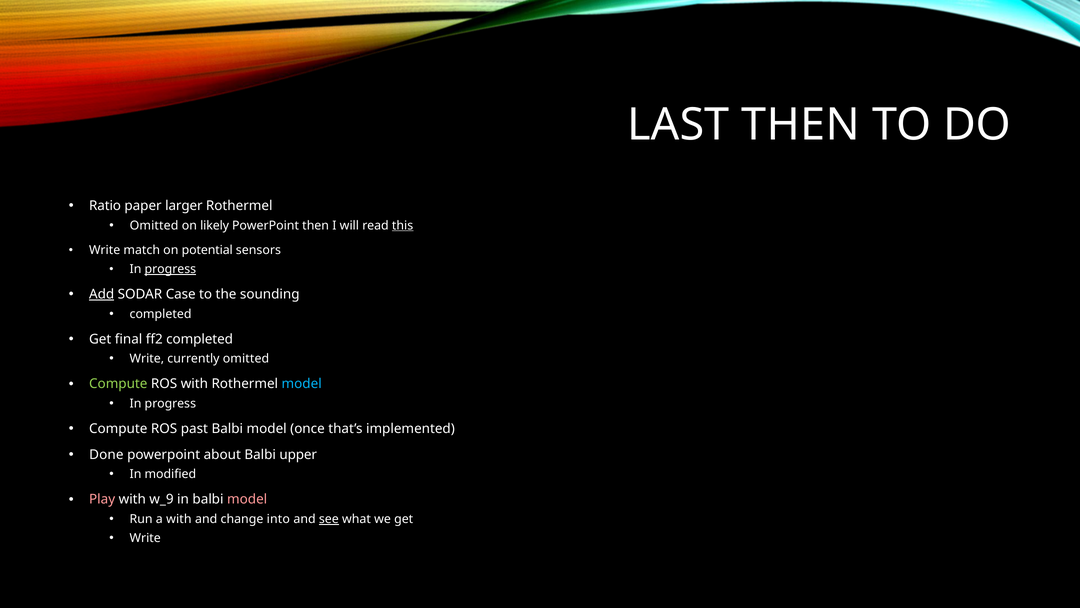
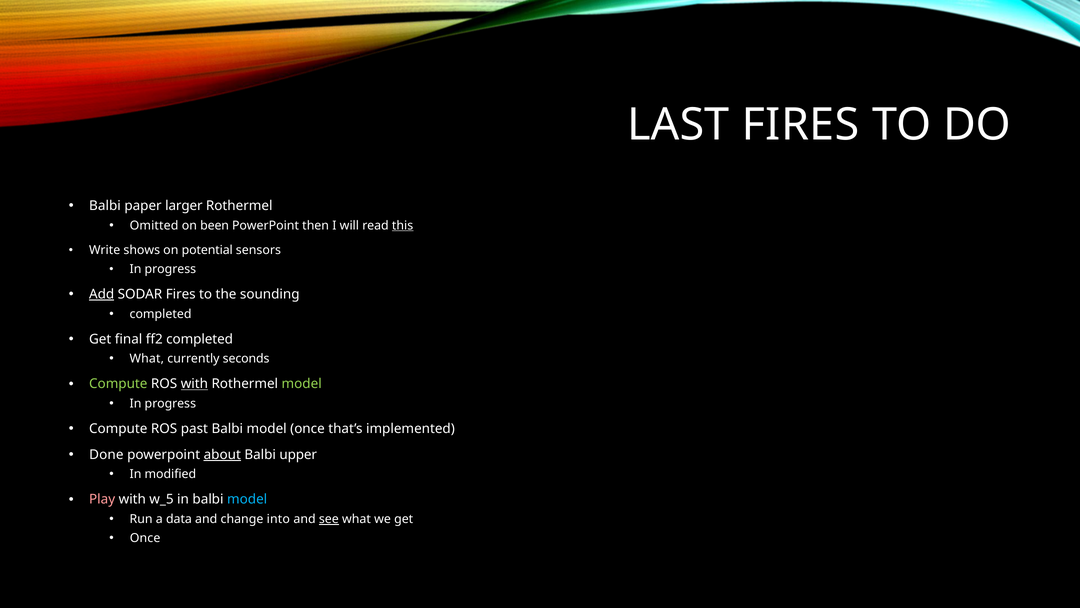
LAST THEN: THEN -> FIRES (801, 125)
Ratio: Ratio -> Balbi (105, 206)
likely: likely -> been (215, 225)
match: match -> shows (142, 250)
progress underline: present -> none (170, 269)
SODAR Case: Case -> Fires (181, 294)
Write: Write -> What (147, 358)
currently omitted: omitted -> seconds (246, 358)
with underline: none -> present (194, 384)
model colour: light blue -> light green (302, 384)
about underline: none -> present (222, 454)
w_9: w_9 -> w_5 (161, 499)
model colour: pink -> light blue (247, 499)
a with: with -> data (179, 519)
Write: Write -> Once (145, 538)
